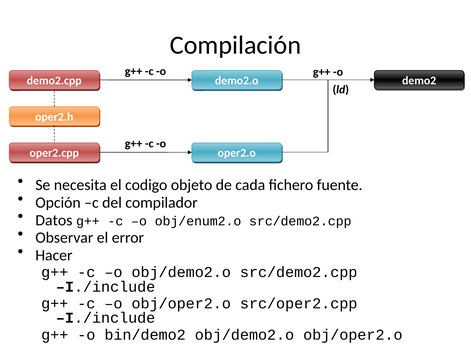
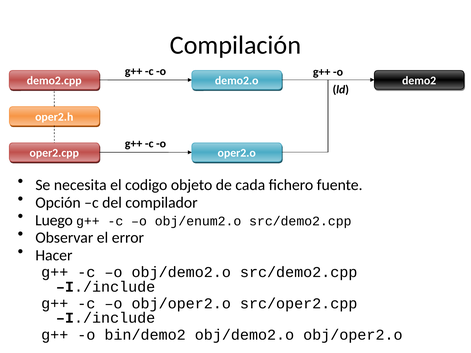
Datos: Datos -> Luego (54, 220)
